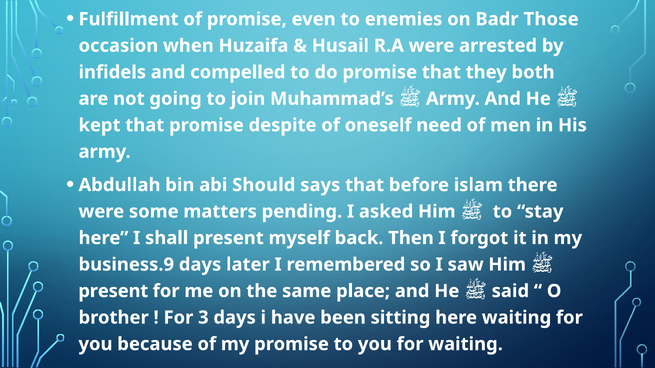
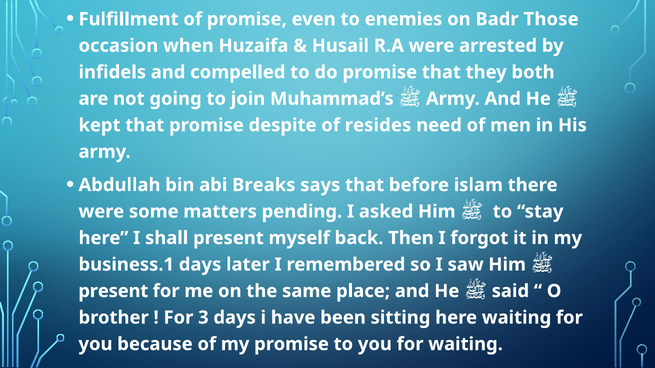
oneself: oneself -> resides (378, 125)
Should: Should -> Breaks (264, 185)
business.9: business.9 -> business.1 (126, 265)
